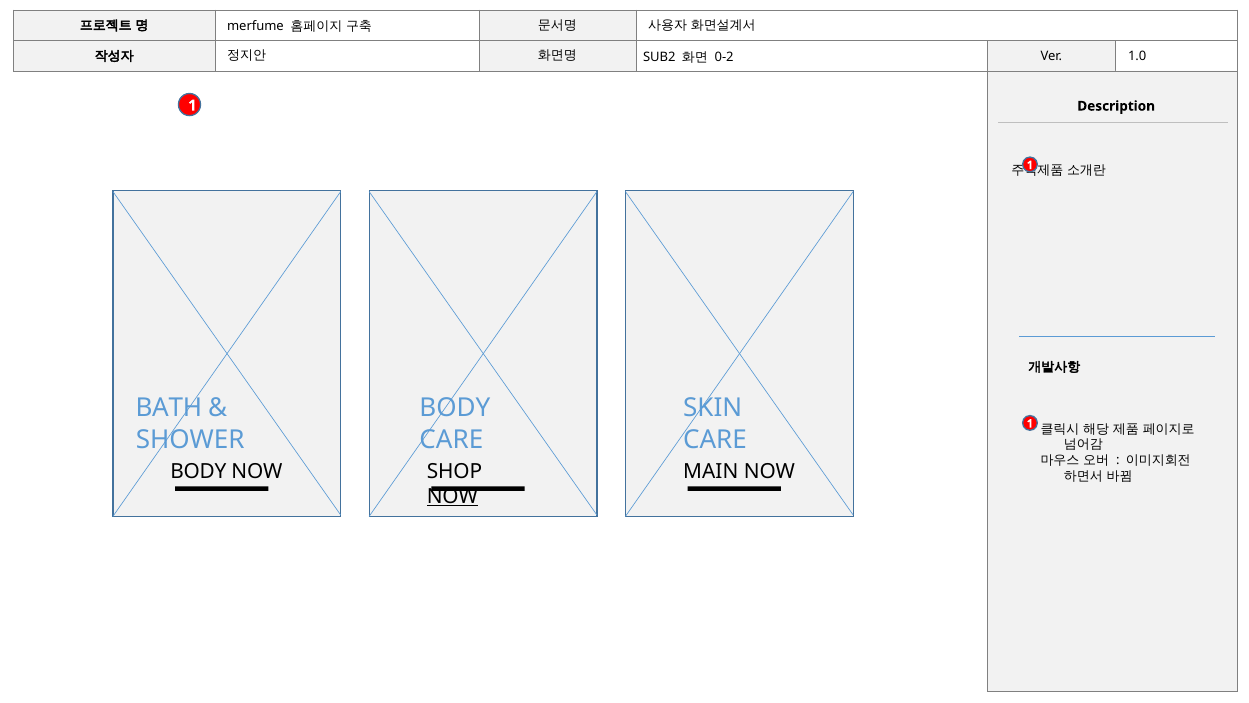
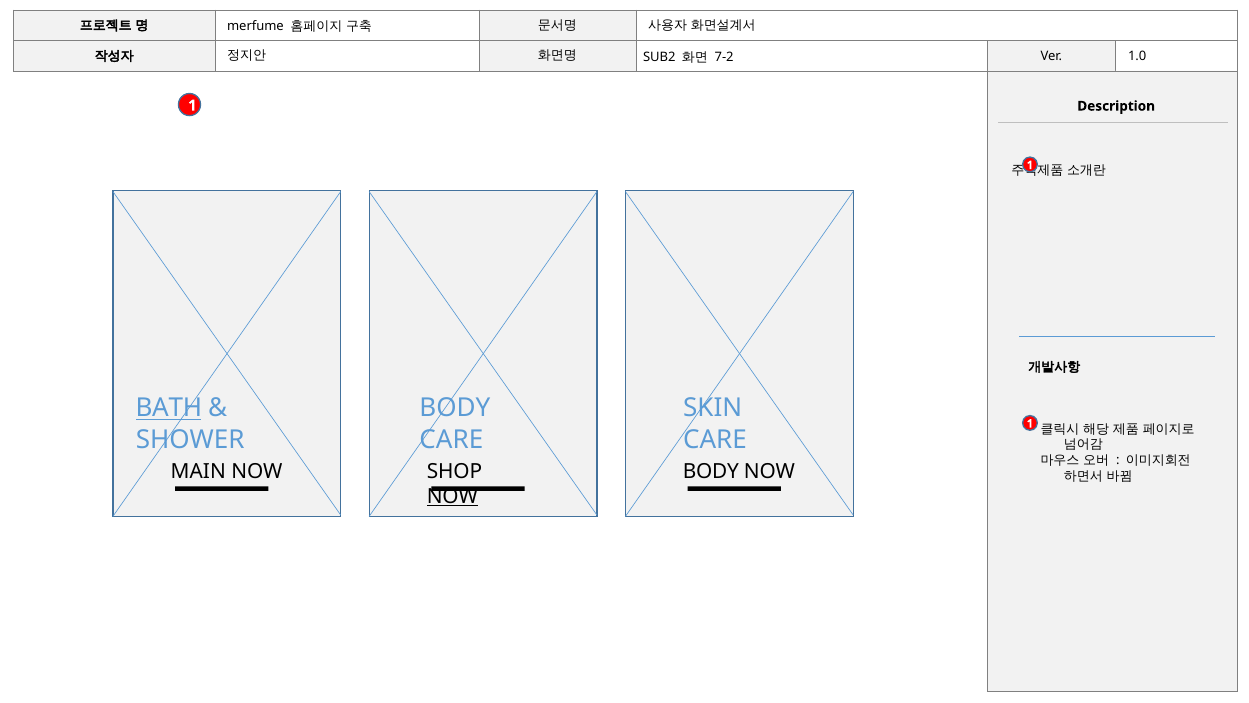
0-2: 0-2 -> 7-2 (724, 57)
BATH underline: none -> present (169, 408)
BODY: BODY -> MAIN (198, 471)
MAIN: MAIN -> BODY (711, 471)
